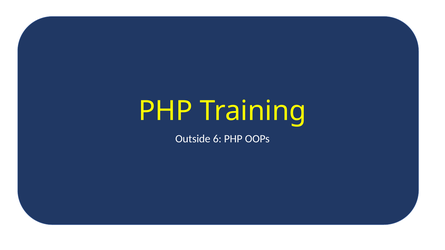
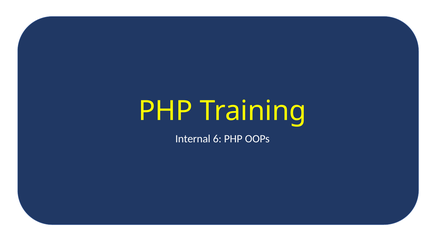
Outside: Outside -> Internal (193, 139)
